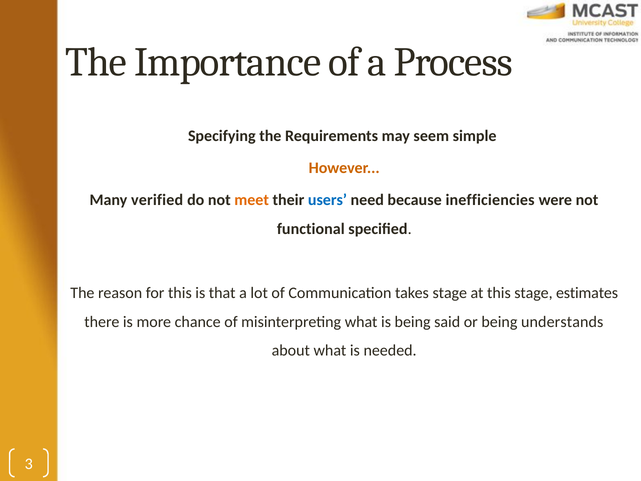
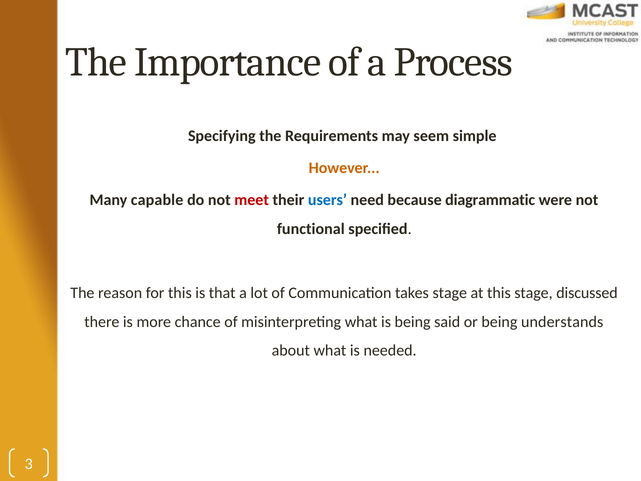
verified: verified -> capable (157, 200)
meet colour: orange -> red (252, 200)
inefficiencies: inefficiencies -> diagrammatic (490, 200)
estimates: estimates -> discussed (587, 293)
